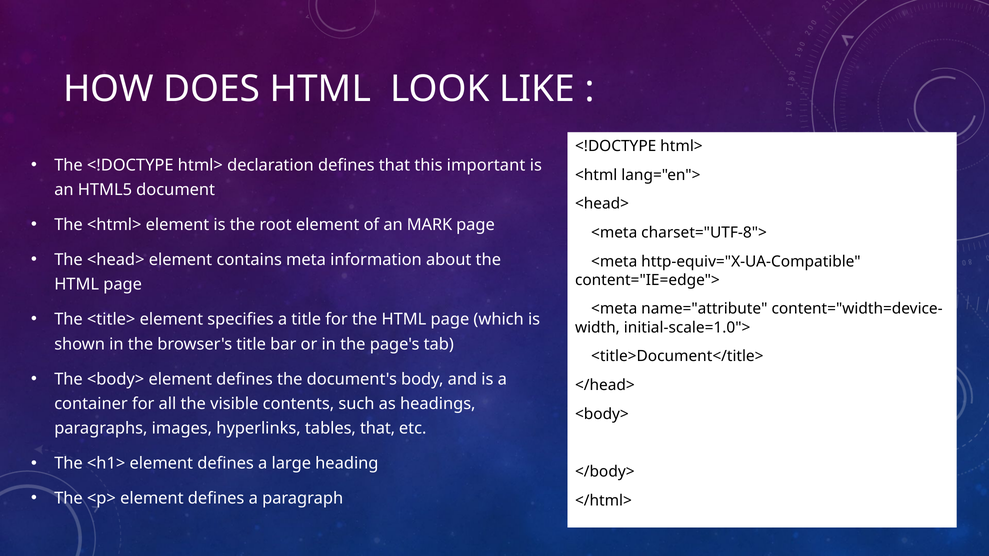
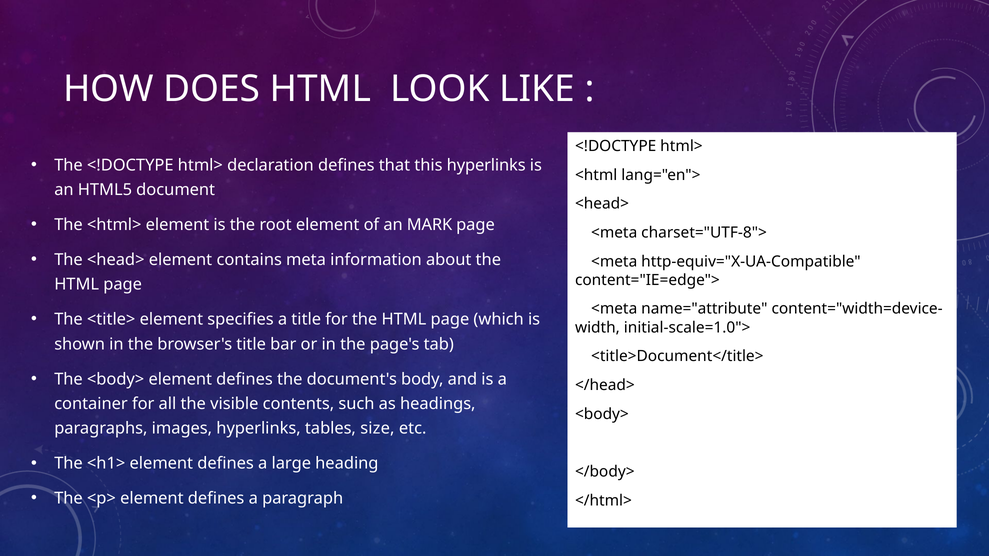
this important: important -> hyperlinks (486, 165)
tables that: that -> size (377, 429)
